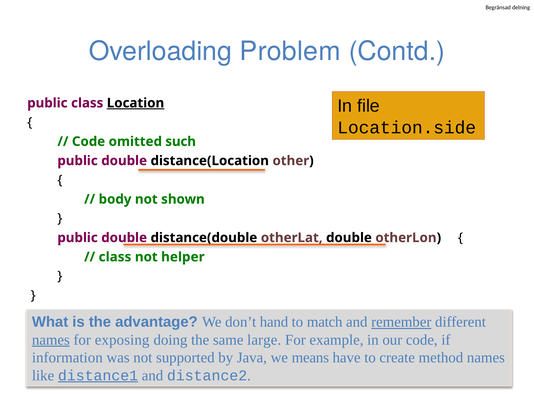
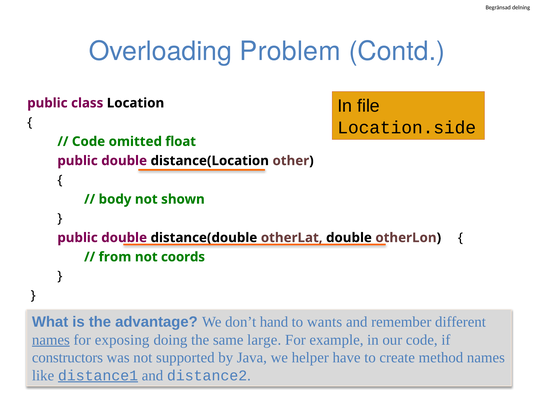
Location underline: present -> none (135, 103)
such: such -> float (181, 141)
class: class -> from (115, 257)
helper: helper -> coords (183, 257)
match: match -> wants (325, 322)
remember underline: present -> none (401, 322)
information: information -> constructors (67, 357)
means: means -> helper (310, 357)
